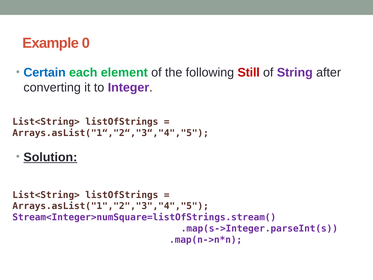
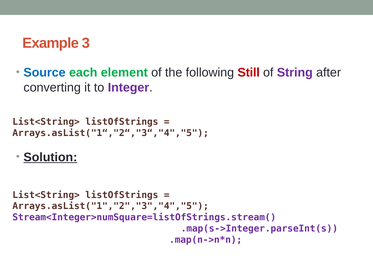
0: 0 -> 3 (86, 43)
Certain: Certain -> Source (45, 72)
